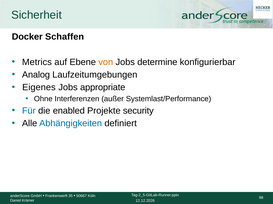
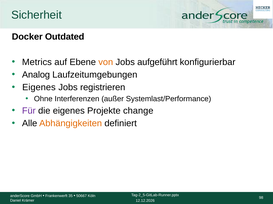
Schaffen: Schaffen -> Outdated (65, 37)
determine: determine -> aufgeführt (157, 62)
appropriate: appropriate -> registrieren (103, 88)
Für colour: blue -> purple (29, 111)
die enabled: enabled -> eigenes (69, 111)
security: security -> change (138, 111)
Abhängigkeiten colour: blue -> orange (71, 124)
